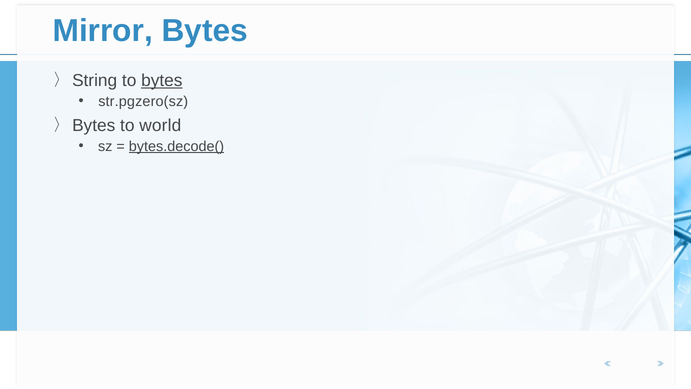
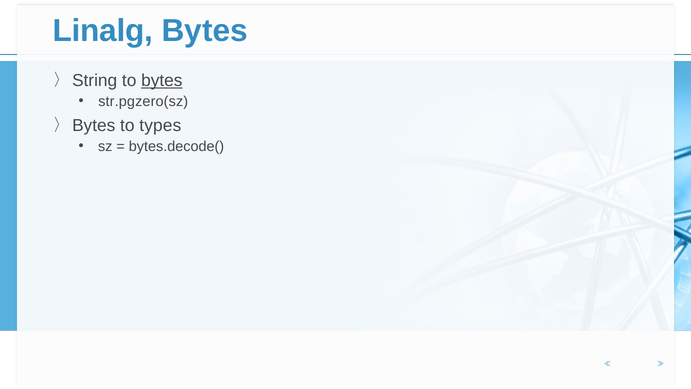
Mirror: Mirror -> Linalg (103, 31)
world: world -> types (160, 125)
bytes.decode( underline: present -> none (176, 146)
